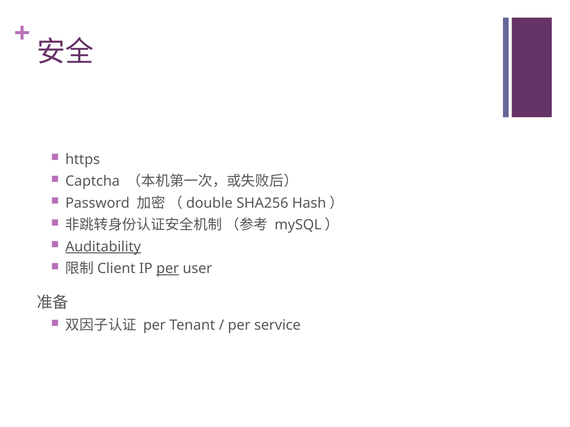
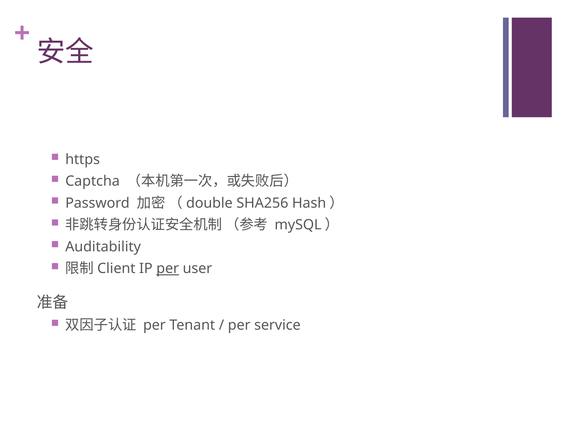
Auditability underline: present -> none (103, 247)
